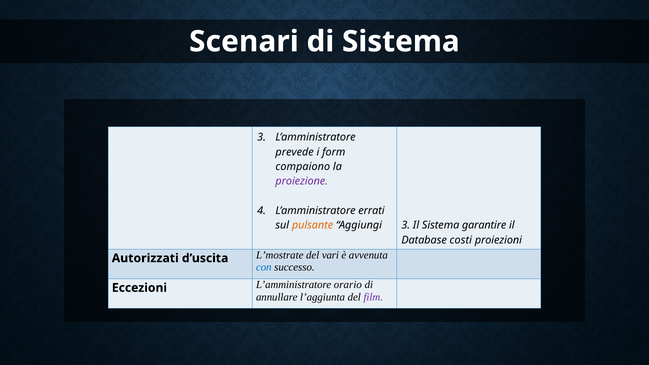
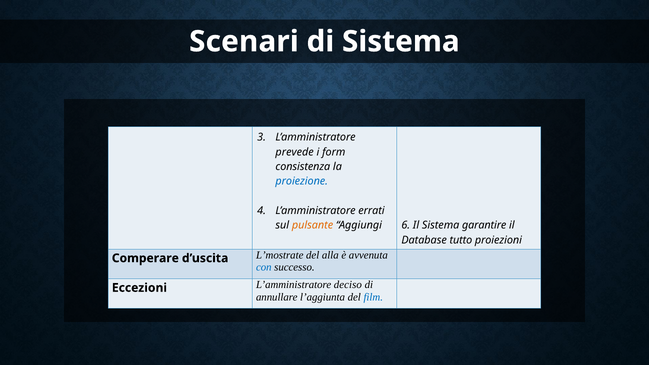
compaiono: compaiono -> consistenza (303, 167)
proiezione colour: purple -> blue (302, 181)
Aggiungi 3: 3 -> 6 (406, 225)
costi: costi -> tutto (461, 240)
vari: vari -> alla (330, 255)
Autorizzati: Autorizzati -> Comperare (145, 258)
orario: orario -> deciso (348, 285)
film colour: purple -> blue (373, 297)
